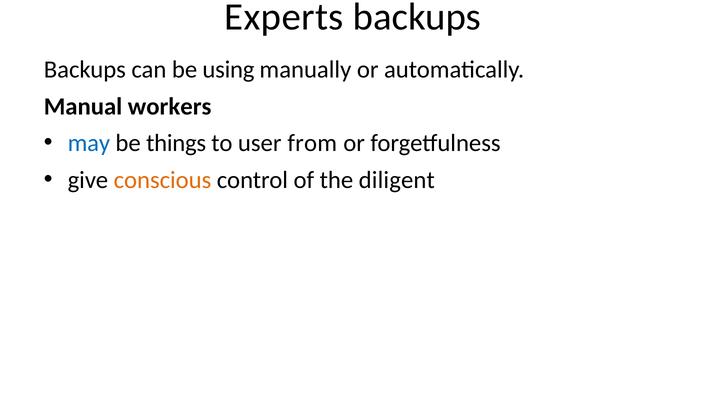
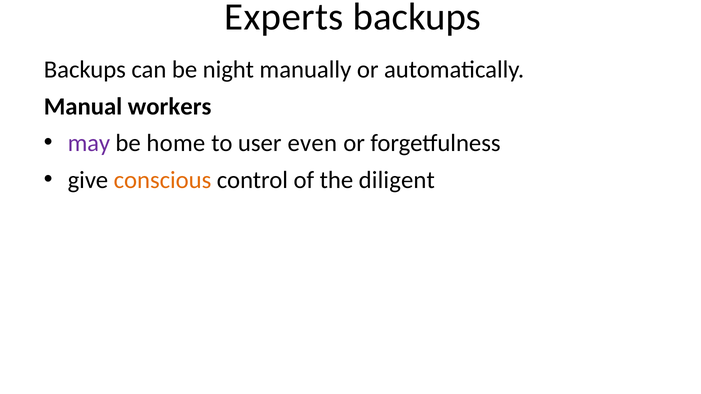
using: using -> night (228, 70)
may colour: blue -> purple (89, 143)
things: things -> home (176, 143)
from: from -> even (312, 143)
